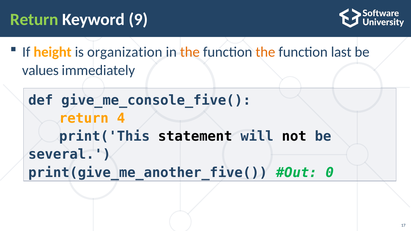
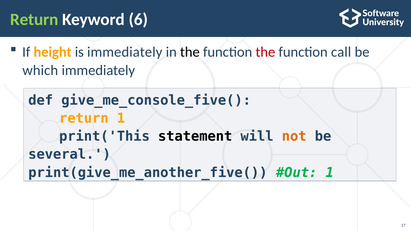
9: 9 -> 6 (138, 19)
is organization: organization -> immediately (125, 52)
the colour: orange -> black (190, 52)
the colour: orange -> red (265, 52)
last: last -> call (341, 52)
values: values -> which (40, 70)
return 4: 4 -> 1 (121, 118)
not colour: black -> orange (294, 136)
0: 0 -> 1 (330, 173)
